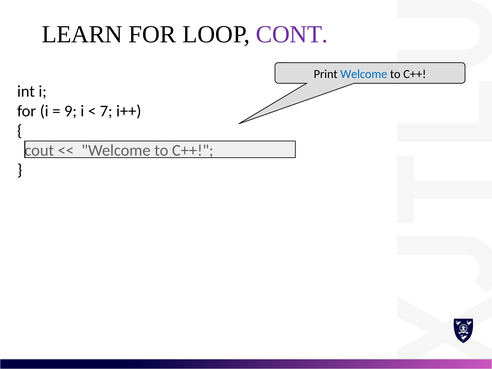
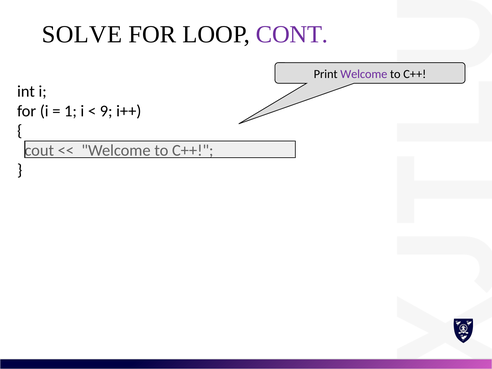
LEARN: LEARN -> SOLVE (82, 35)
Welcome colour: blue -> purple (364, 74)
9: 9 -> 1 (70, 111)
7: 7 -> 9 (106, 111)
